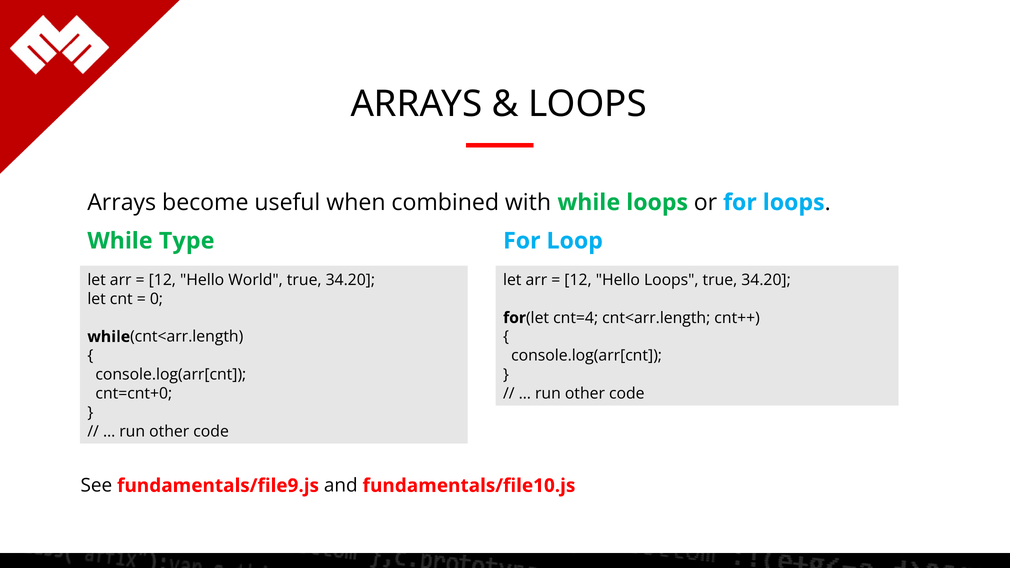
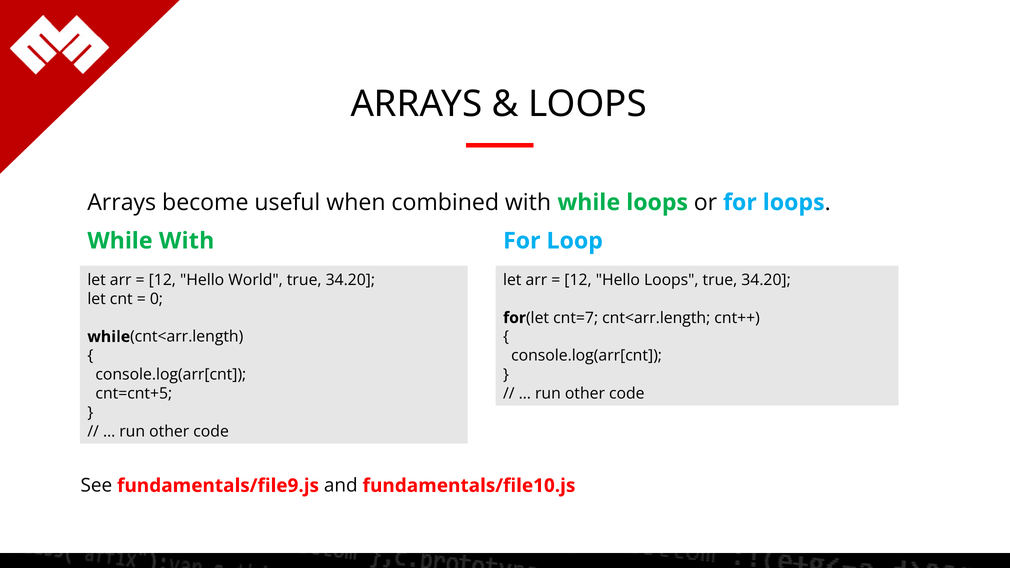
While Type: Type -> With (187, 241)
cnt=4: cnt=4 -> cnt=7 (576, 318)
cnt=cnt+0: cnt=cnt+0 -> cnt=cnt+5 (134, 394)
